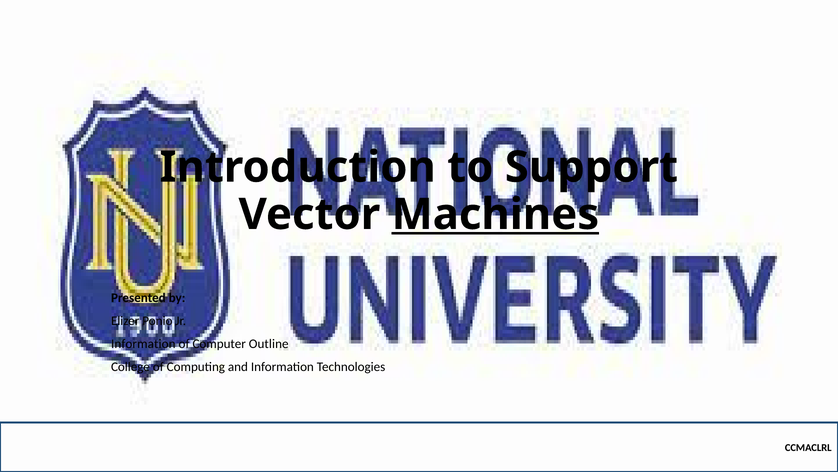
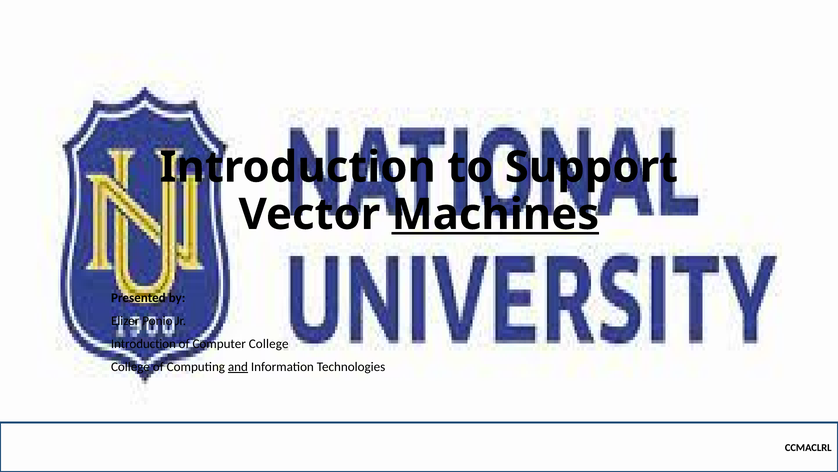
Information: Information -> Introduction (143, 343)
Computer Outline: Outline -> College (269, 343)
and underline: none -> present (238, 366)
